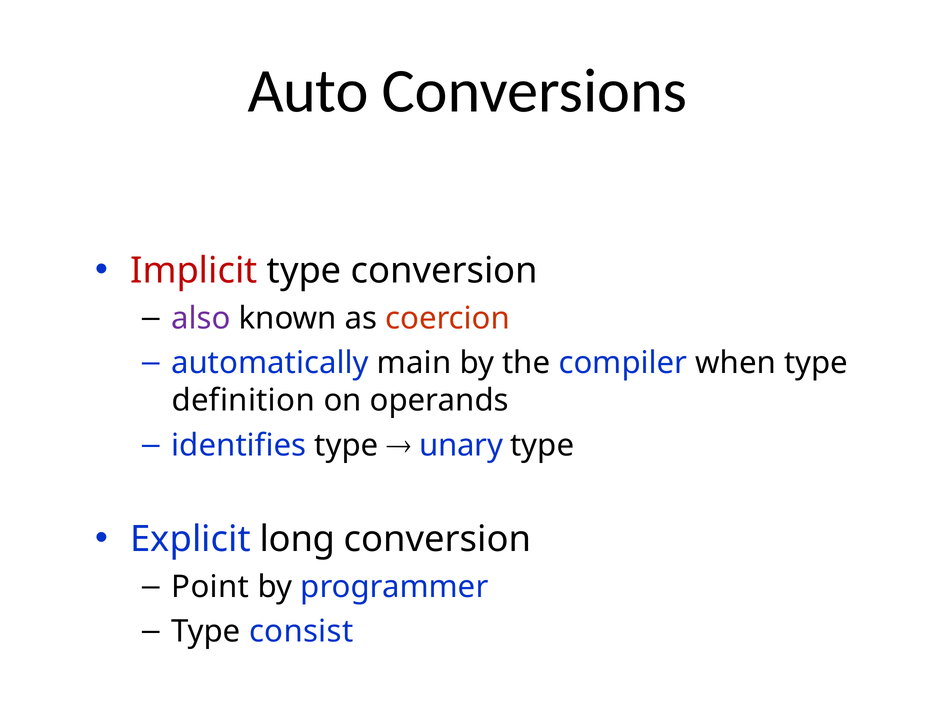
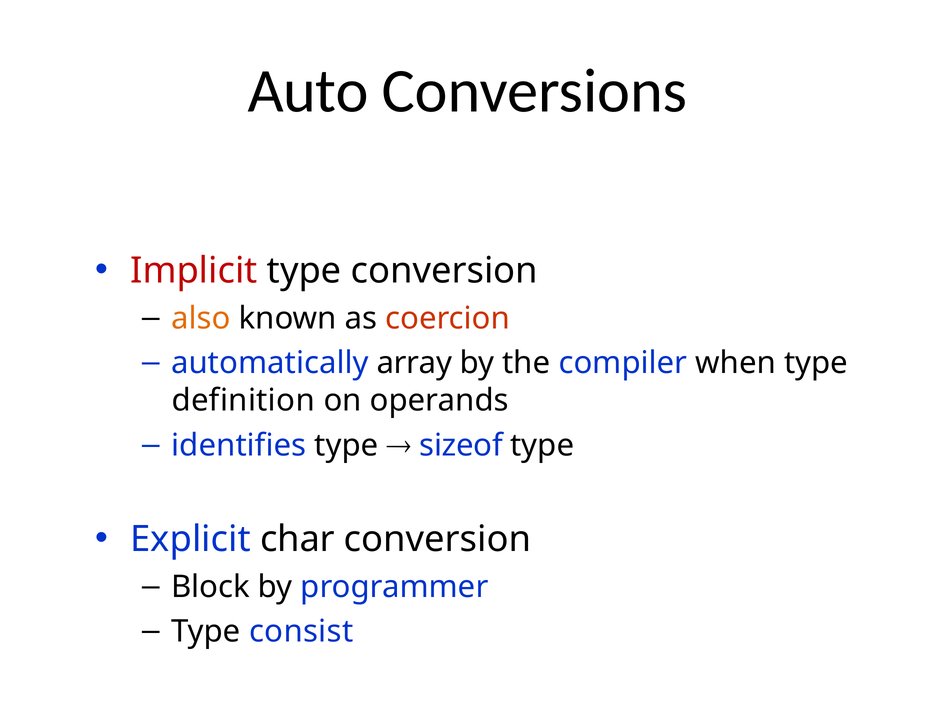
also colour: purple -> orange (201, 318)
main: main -> array (414, 363)
unary: unary -> sizeof (461, 445)
long: long -> char (297, 539)
Point: Point -> Block (210, 587)
